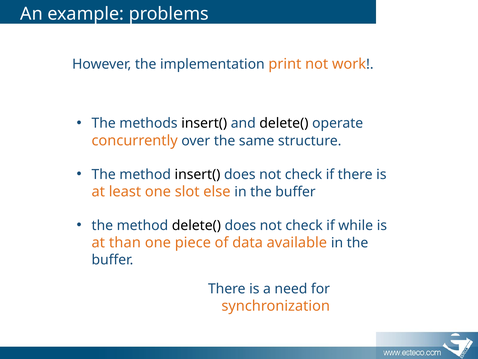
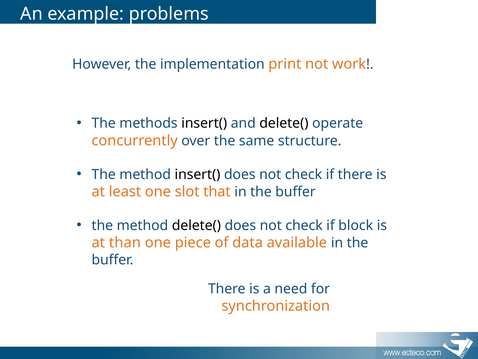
else: else -> that (217, 191)
while: while -> block (356, 225)
